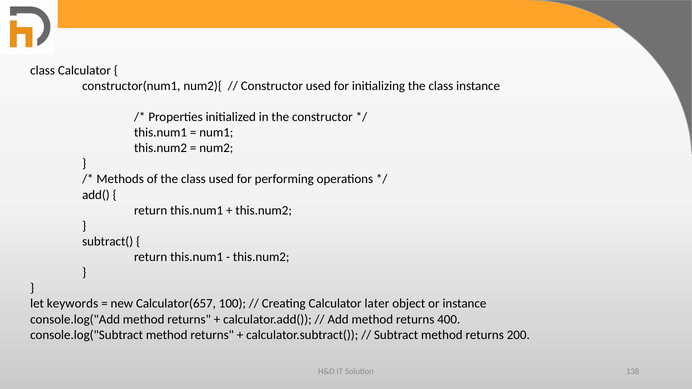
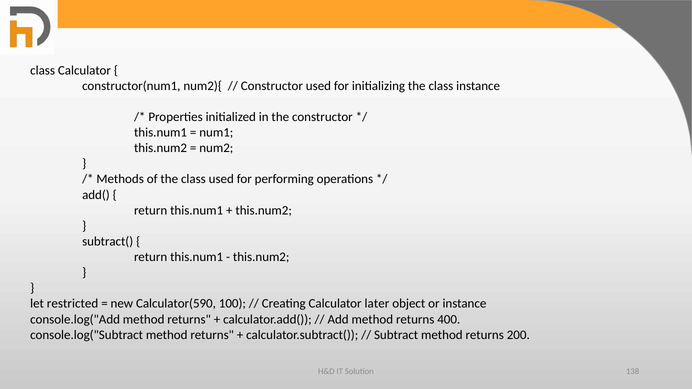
keywords: keywords -> restricted (73, 304)
Calculator(657: Calculator(657 -> Calculator(590 (176, 304)
